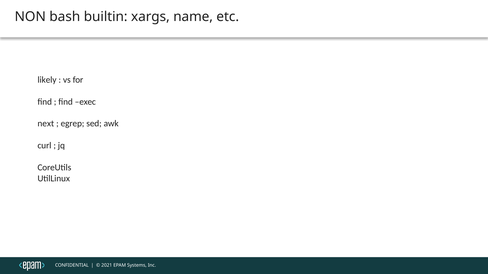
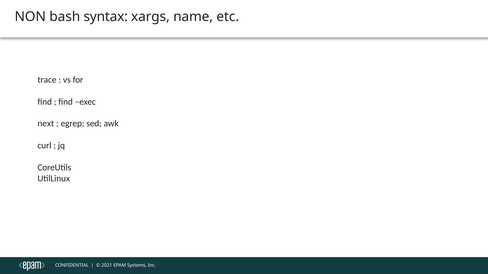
builtin: builtin -> syntax (106, 17)
likely: likely -> trace (47, 80)
